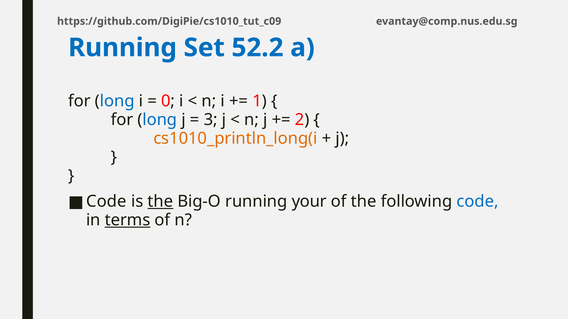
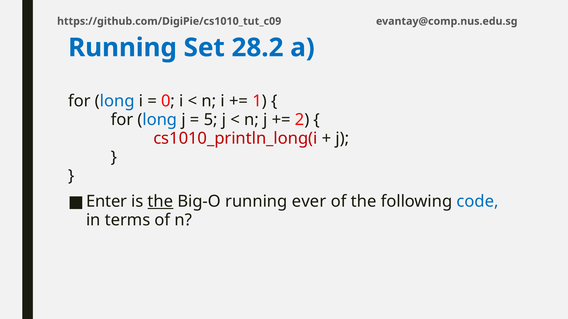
52.2: 52.2 -> 28.2 (258, 48)
3: 3 -> 5 (211, 120)
cs1010_println_long(i colour: orange -> red (235, 139)
Code: Code -> Enter (107, 202)
your: your -> ever (309, 202)
terms underline: present -> none (128, 221)
